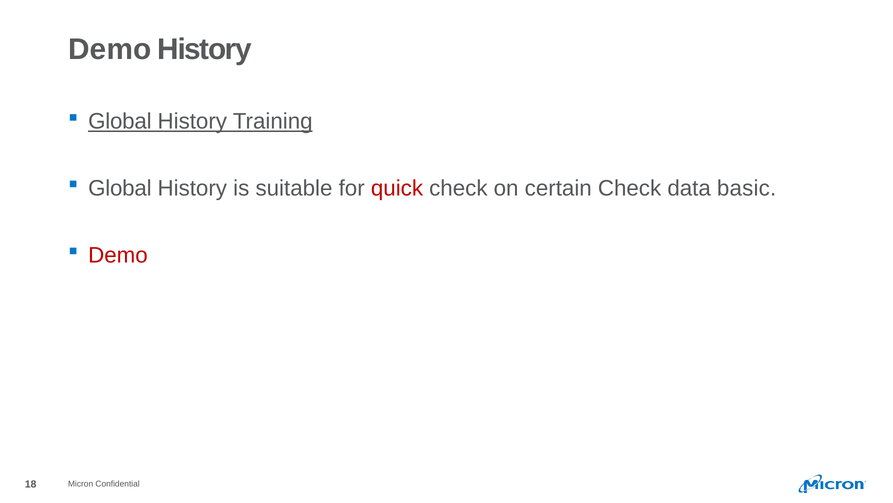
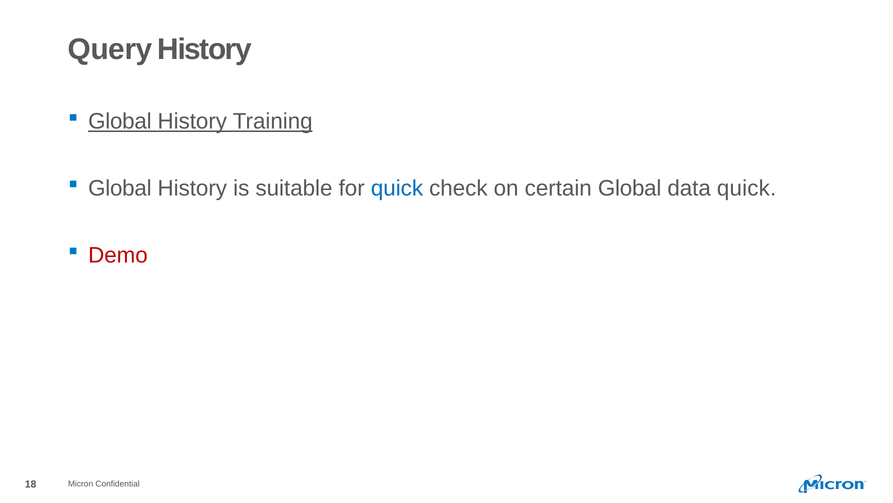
Demo: Demo -> Query (110, 50)
quick colour: red -> blue (397, 188)
certain Check: Check -> Global (630, 188)
data basic: basic -> quick (747, 188)
